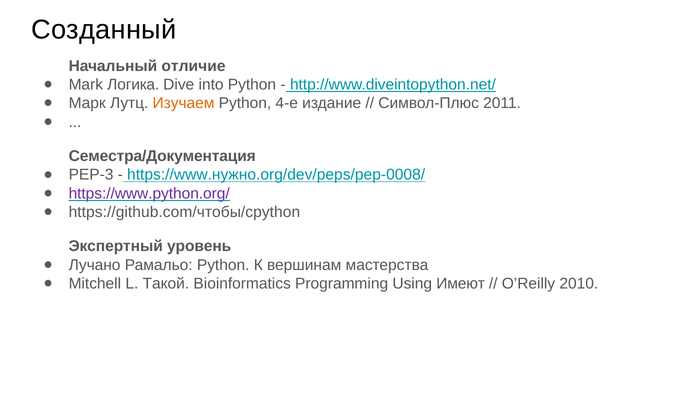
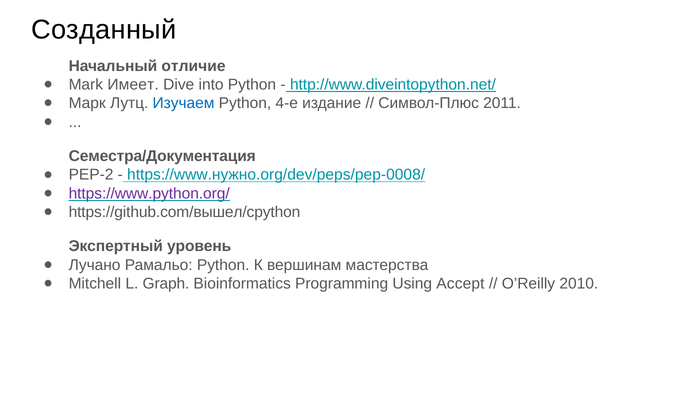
Логика: Логика -> Имеет (133, 85)
Изучаем colour: orange -> blue (184, 103)
PEP-3: PEP-3 -> PEP-2 (91, 175)
https://github.com/чтобы/cpython: https://github.com/чтобы/cpython -> https://github.com/вышел/cpython (185, 212)
Такой: Такой -> Graph (166, 284)
Имеют: Имеют -> Accept (460, 284)
